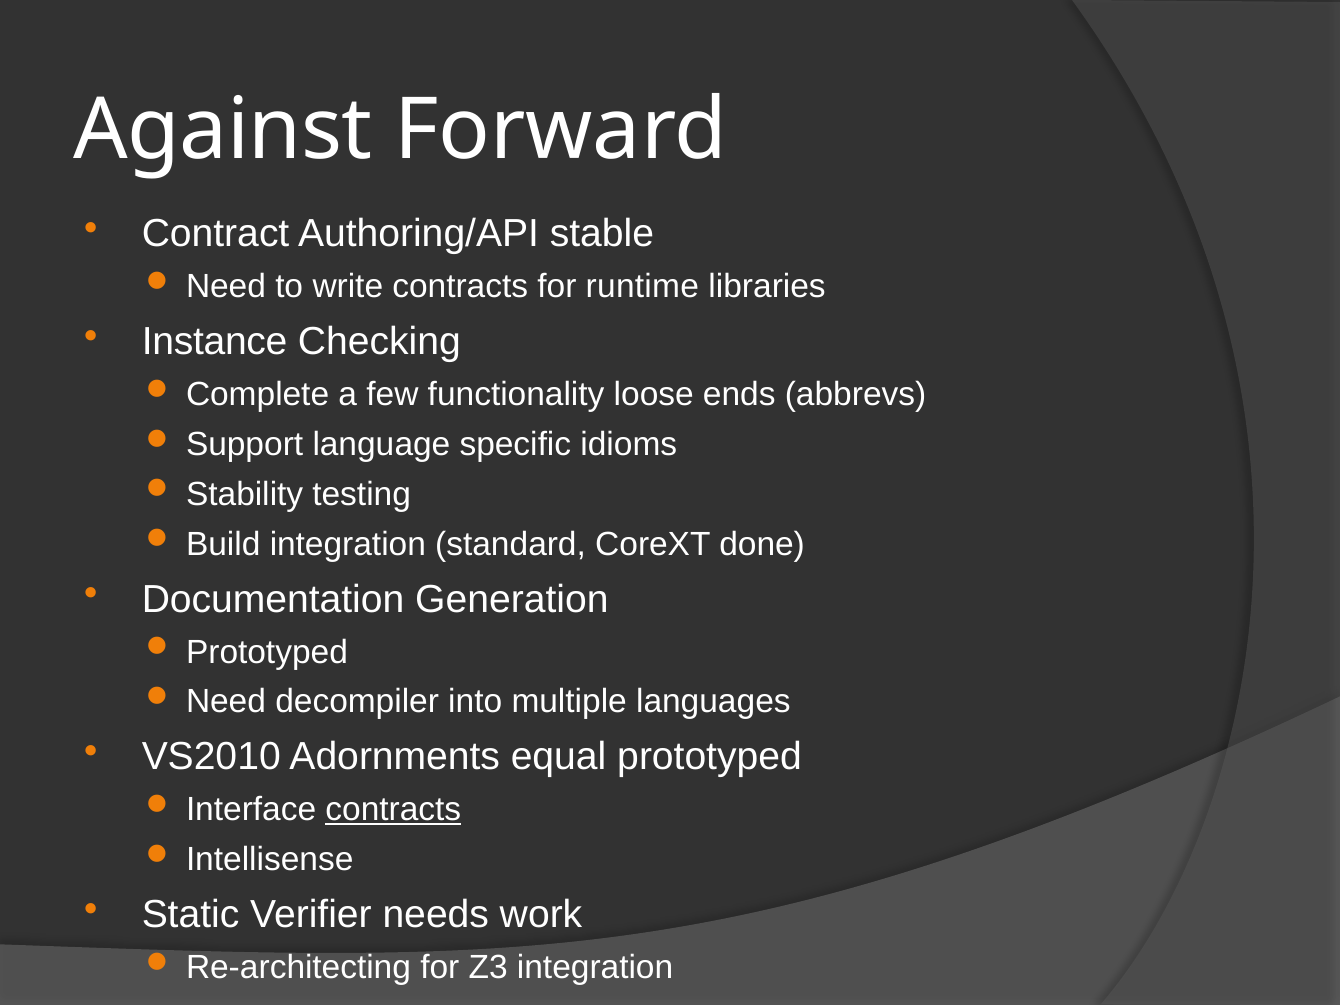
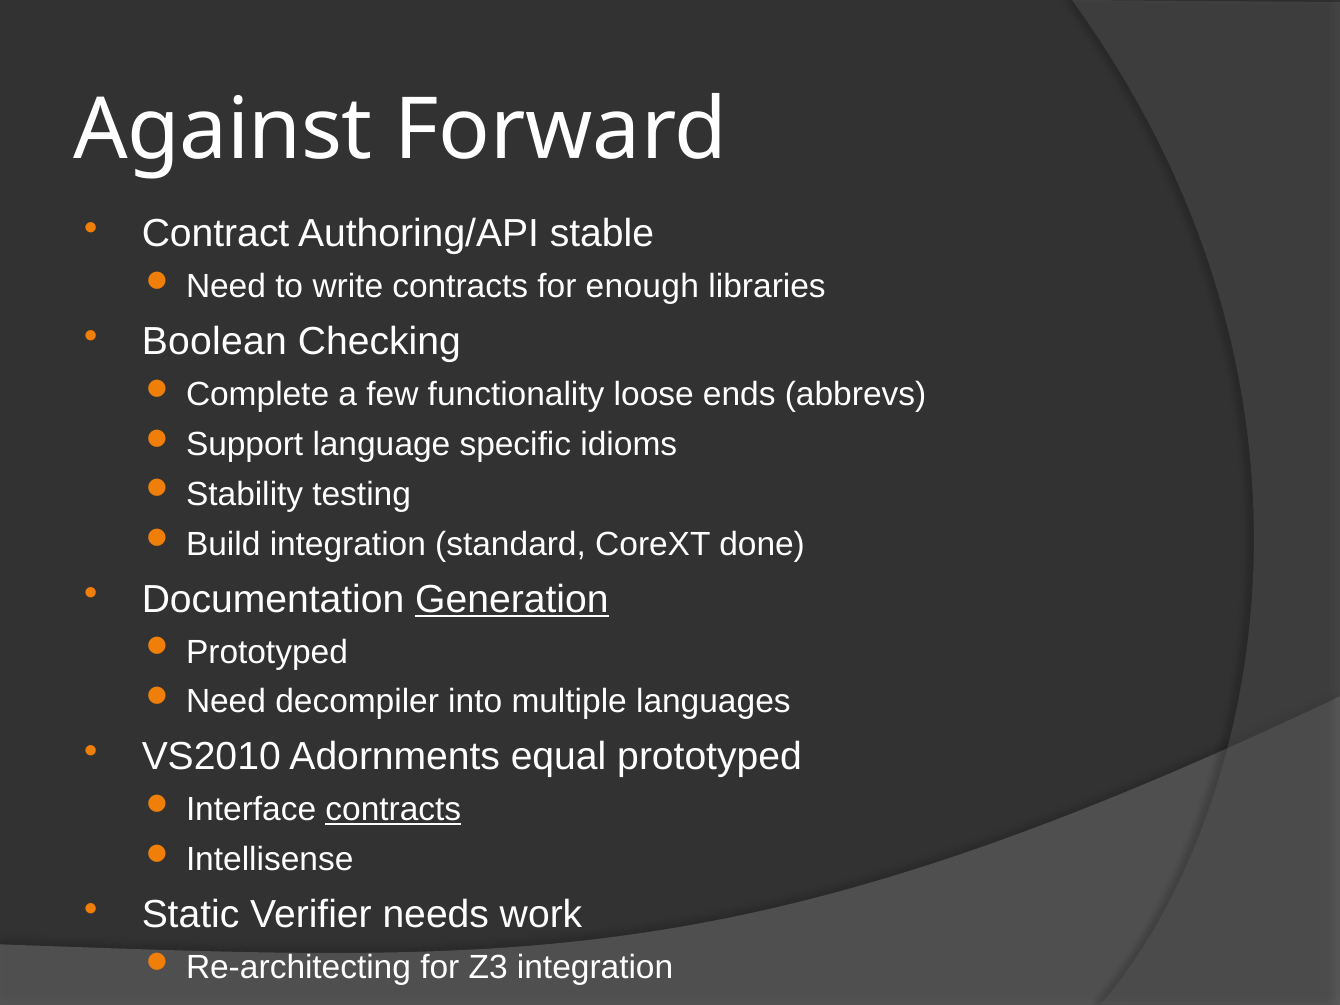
runtime: runtime -> enough (642, 287)
Instance: Instance -> Boolean (214, 342)
Generation underline: none -> present (512, 599)
